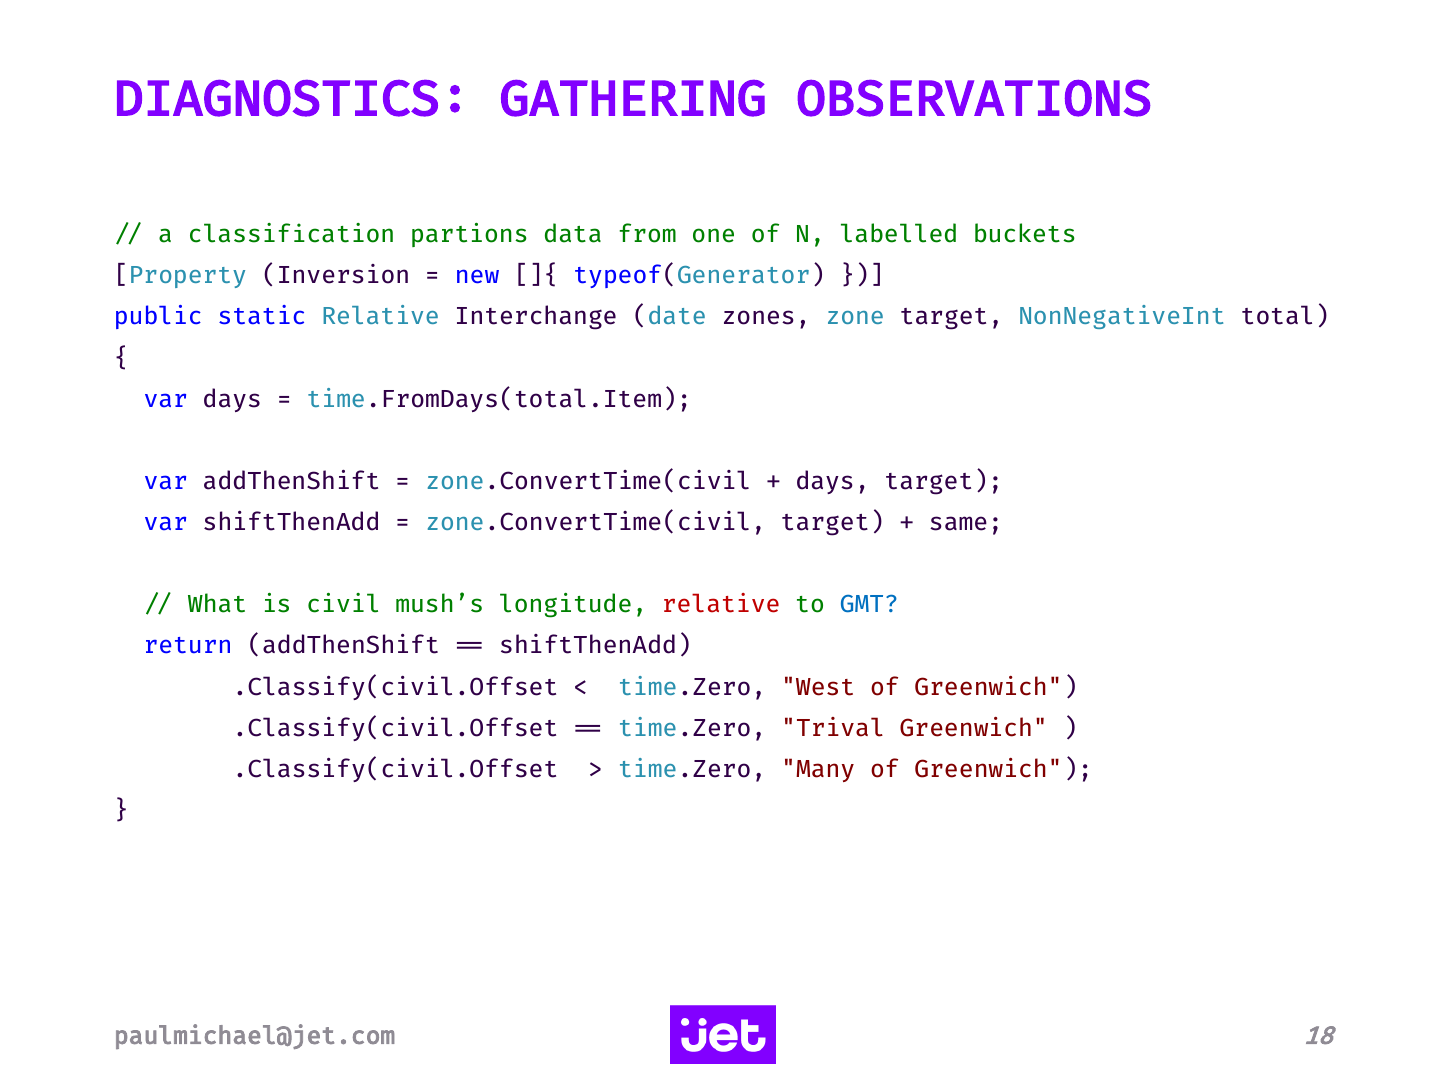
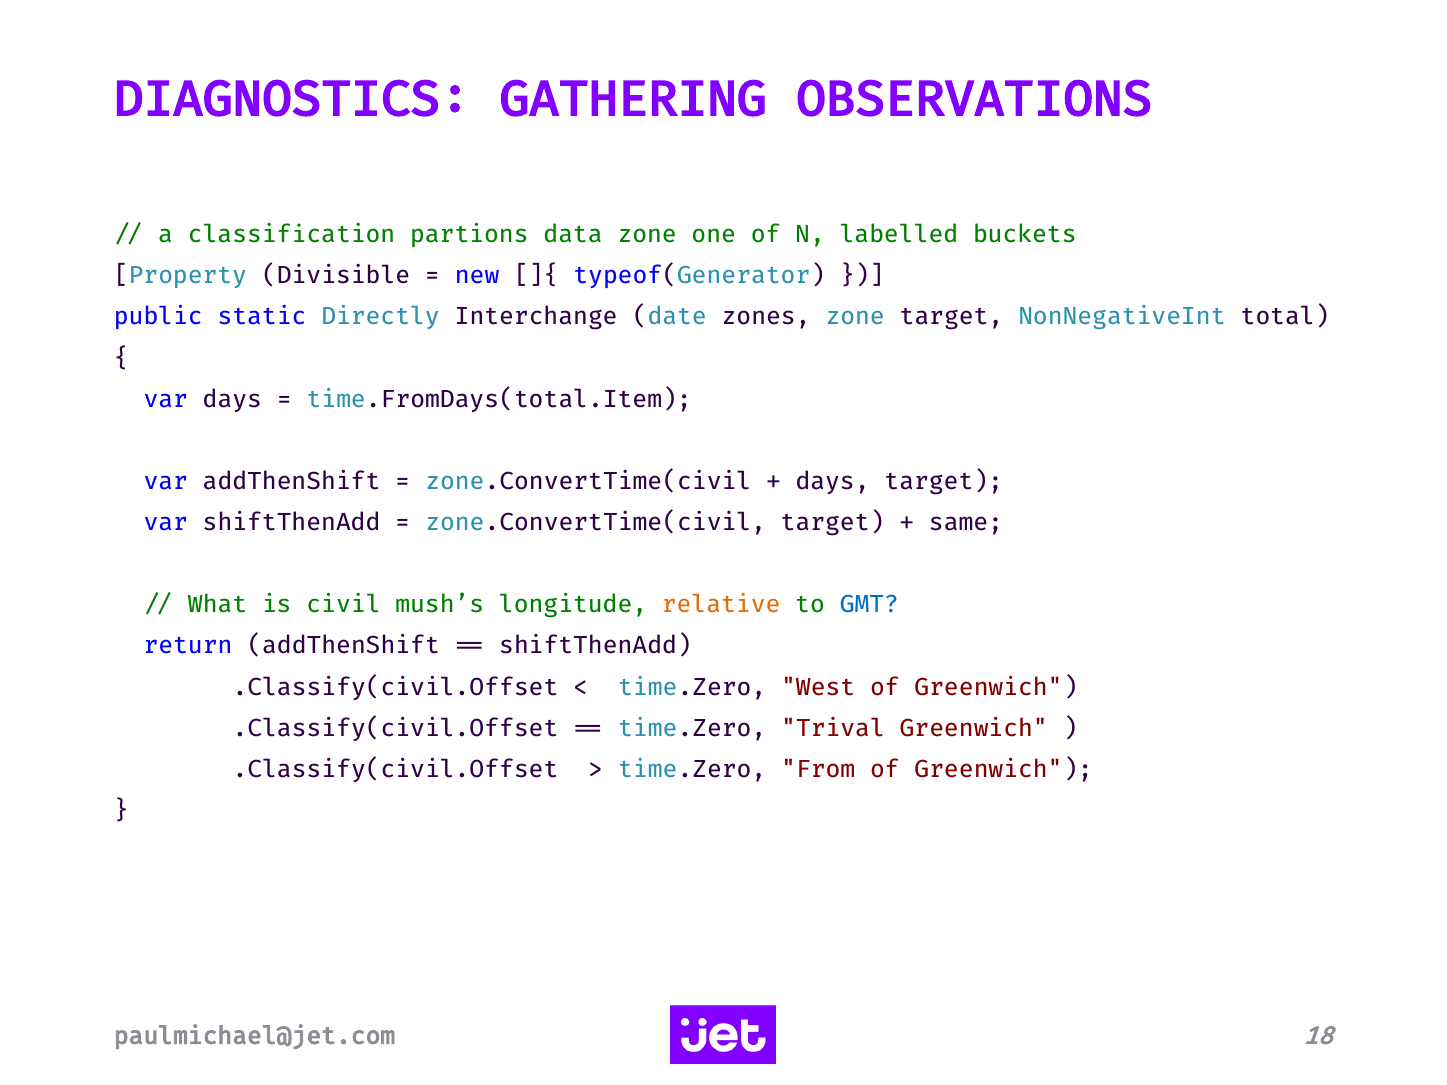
data from: from -> zone (647, 235)
Inversion: Inversion -> Divisible (336, 276)
static Relative: Relative -> Directly (380, 317)
relative colour: red -> orange (721, 605)
Many: Many -> From (818, 769)
